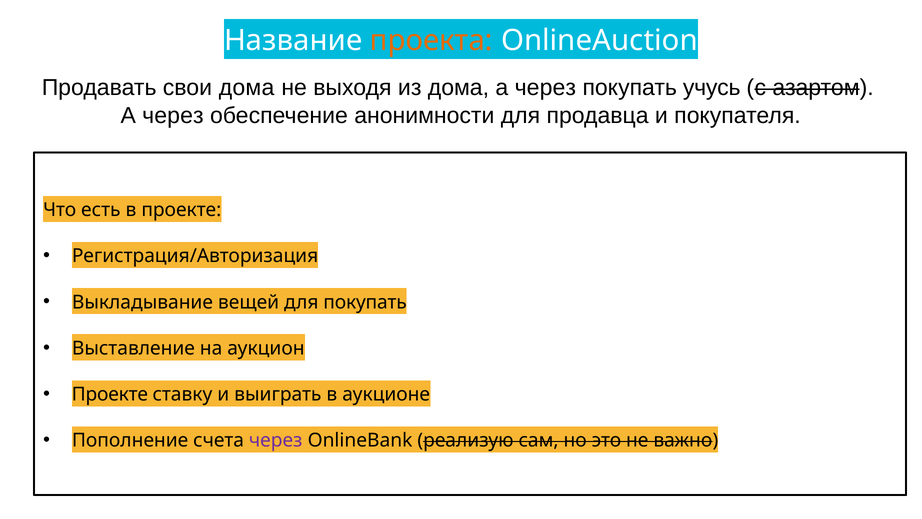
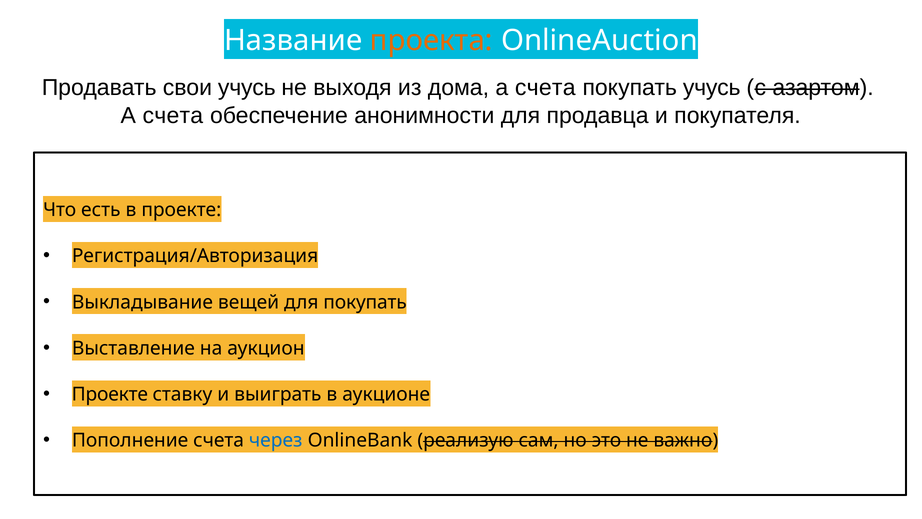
свои дома: дома -> учусь (247, 88)
дома а через: через -> счета (545, 88)
через: через -> счета (173, 115)
через colour: purple -> blue (276, 440)
